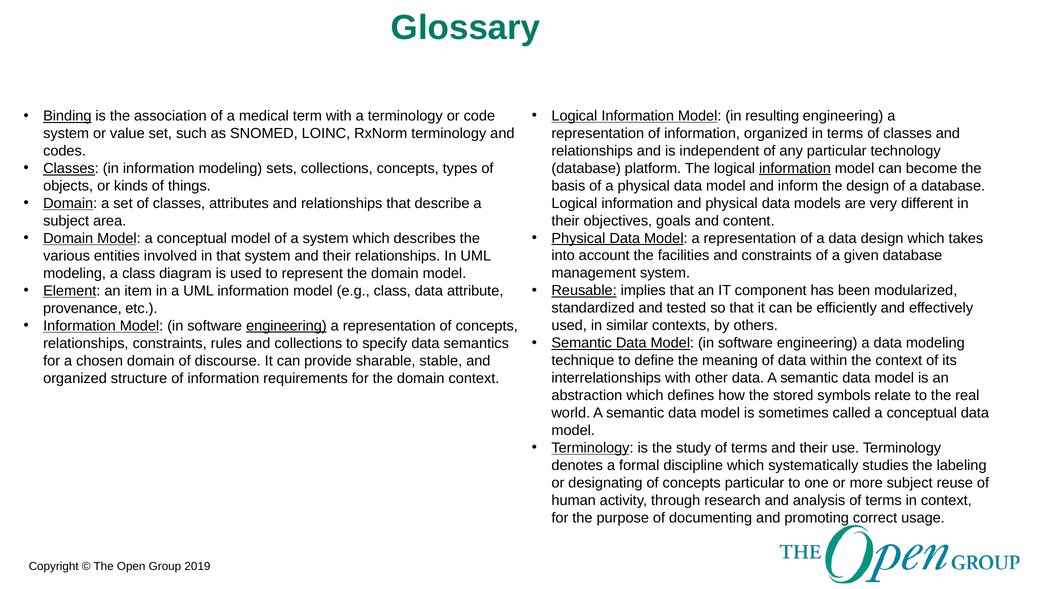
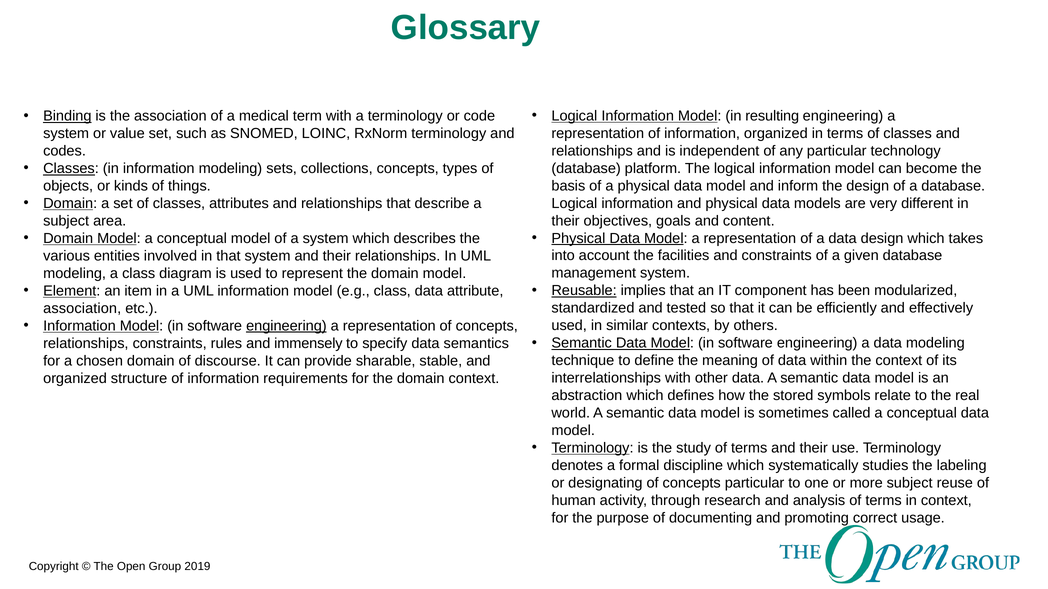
information underline: present -> none (795, 168)
provenance: provenance -> association (82, 309)
and collections: collections -> immensely (308, 344)
